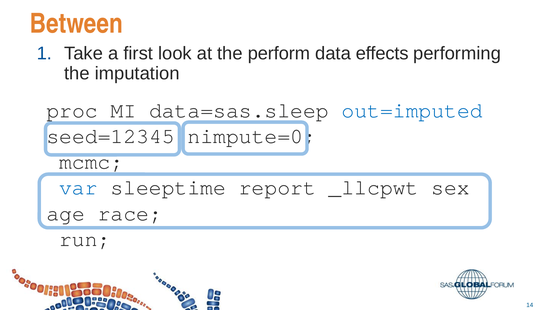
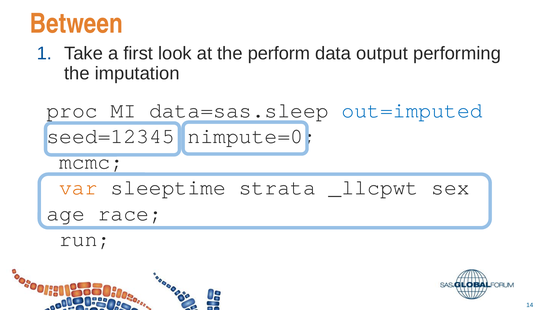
effects: effects -> output (382, 54)
var colour: blue -> orange (78, 188)
report: report -> strata (277, 188)
